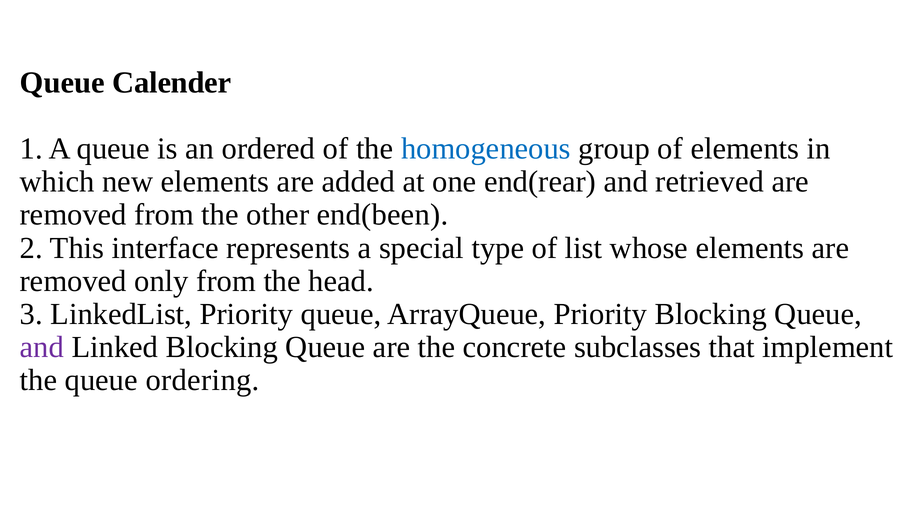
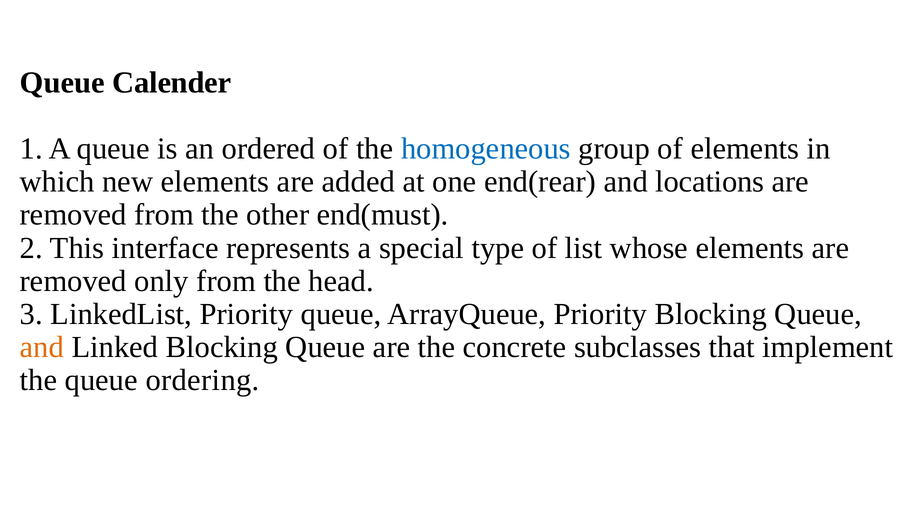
retrieved: retrieved -> locations (710, 182)
end(been: end(been -> end(must (383, 215)
and colour: purple -> orange (42, 347)
